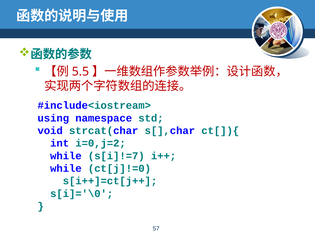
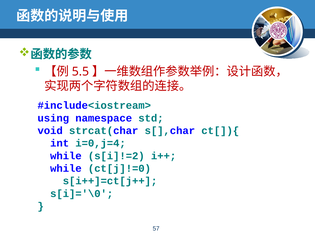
i=0,j=2: i=0,j=2 -> i=0,j=4 (101, 143)
s[i]!=7: s[i]!=7 -> s[i]!=2 (116, 156)
